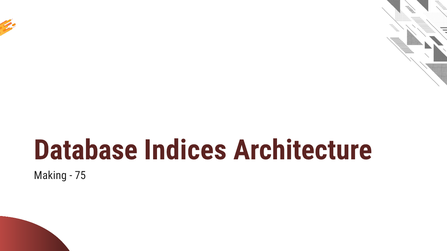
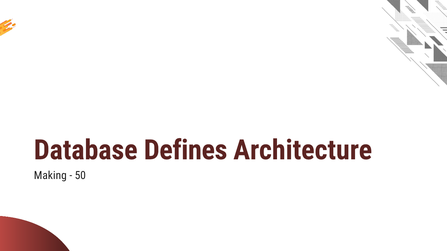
Indices: Indices -> Defines (186, 150)
75: 75 -> 50 (80, 176)
